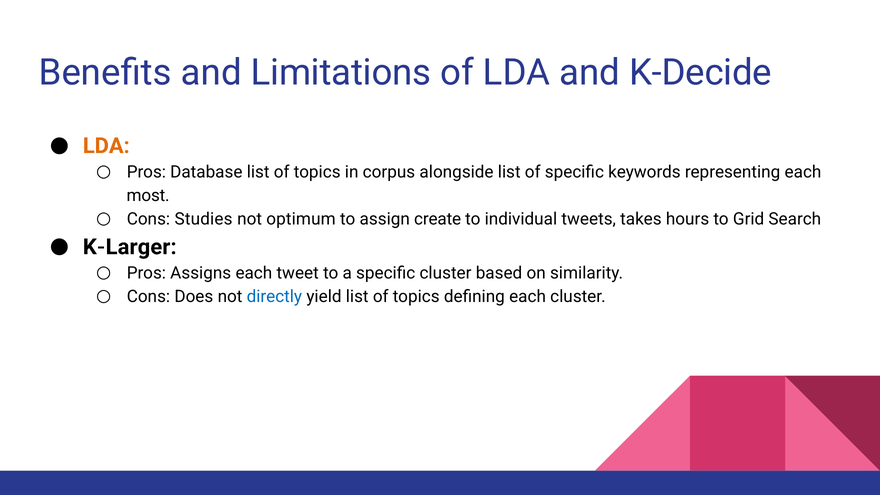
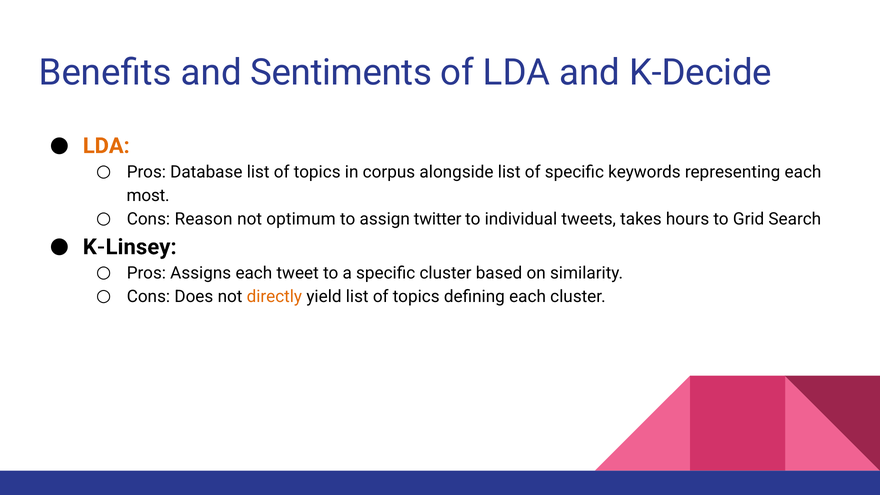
Limitations: Limitations -> Sentiments (341, 73)
Studies: Studies -> Reason (204, 219)
create: create -> twitter (438, 219)
K-Larger: K-Larger -> K-Linsey (130, 247)
directly colour: blue -> orange (274, 297)
